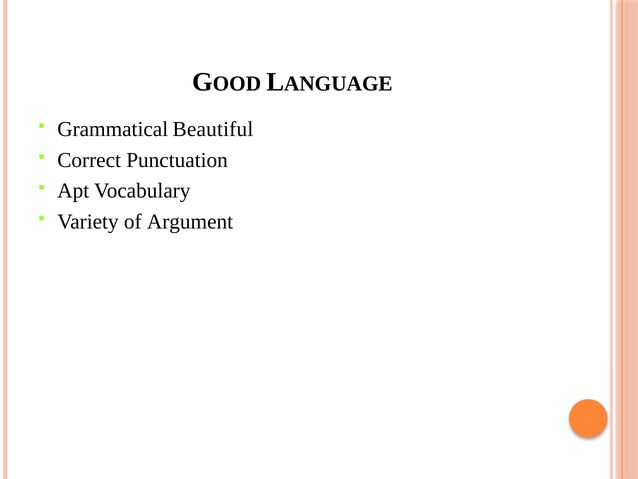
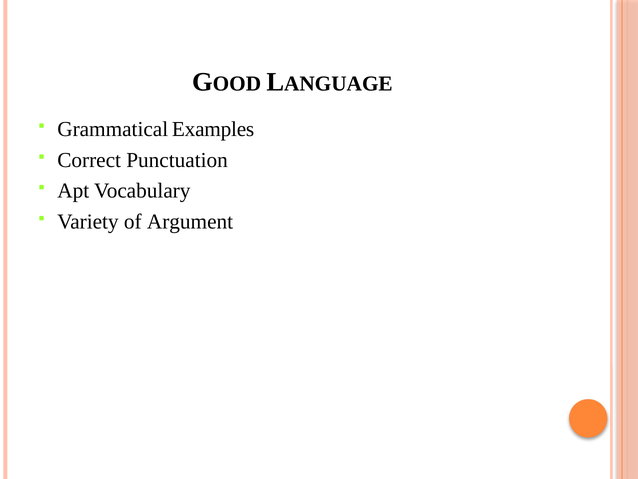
Beautiful: Beautiful -> Examples (213, 129)
